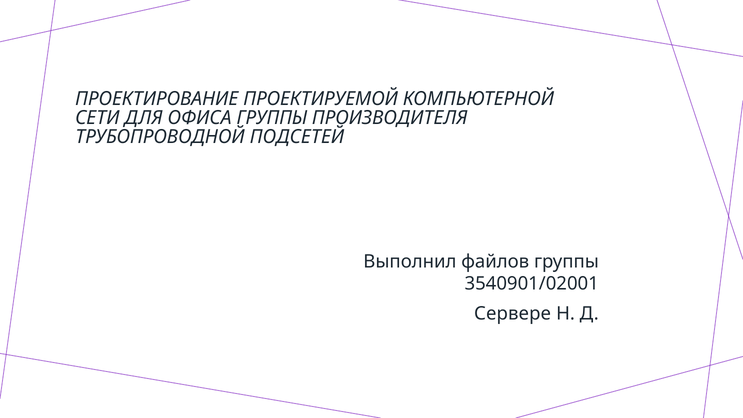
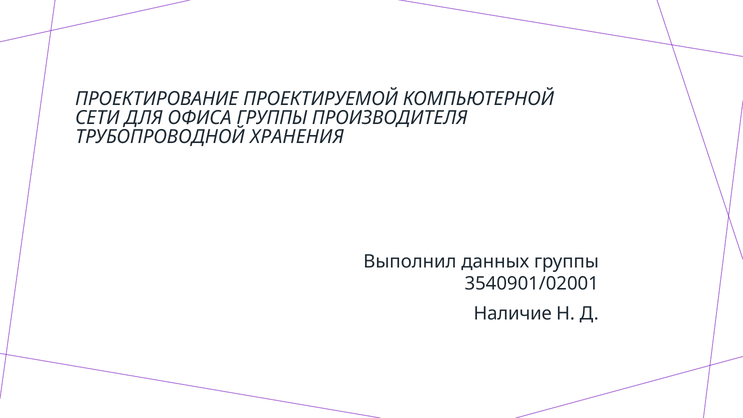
ПОДСЕТЕЙ: ПОДСЕТЕЙ -> ХРАНЕНИЯ (297, 137)
файлов: файлов -> данных (495, 261)
Сервере: Сервере -> Наличие (513, 314)
